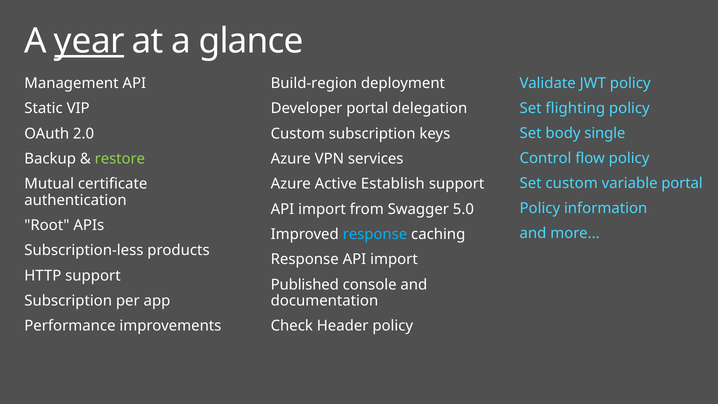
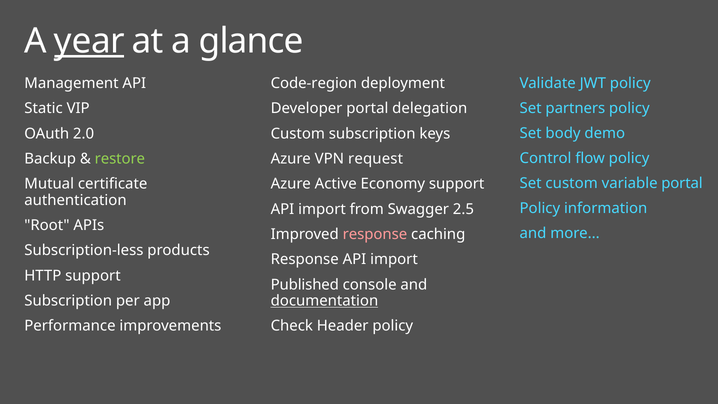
Build-region: Build-region -> Code-region (314, 83)
flighting: flighting -> partners (575, 108)
single: single -> demo (605, 133)
services: services -> request (376, 159)
Establish: Establish -> Economy (393, 184)
5.0: 5.0 -> 2.5 (463, 209)
response colour: light blue -> pink (375, 234)
documentation underline: none -> present (324, 301)
